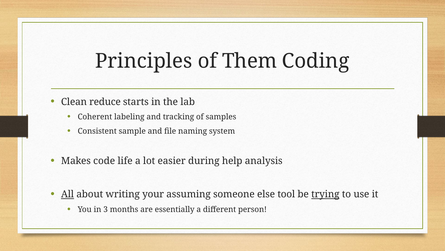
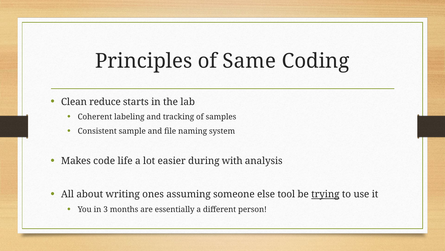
Them: Them -> Same (249, 61)
help: help -> with (232, 161)
All underline: present -> none (67, 194)
your: your -> ones (153, 194)
